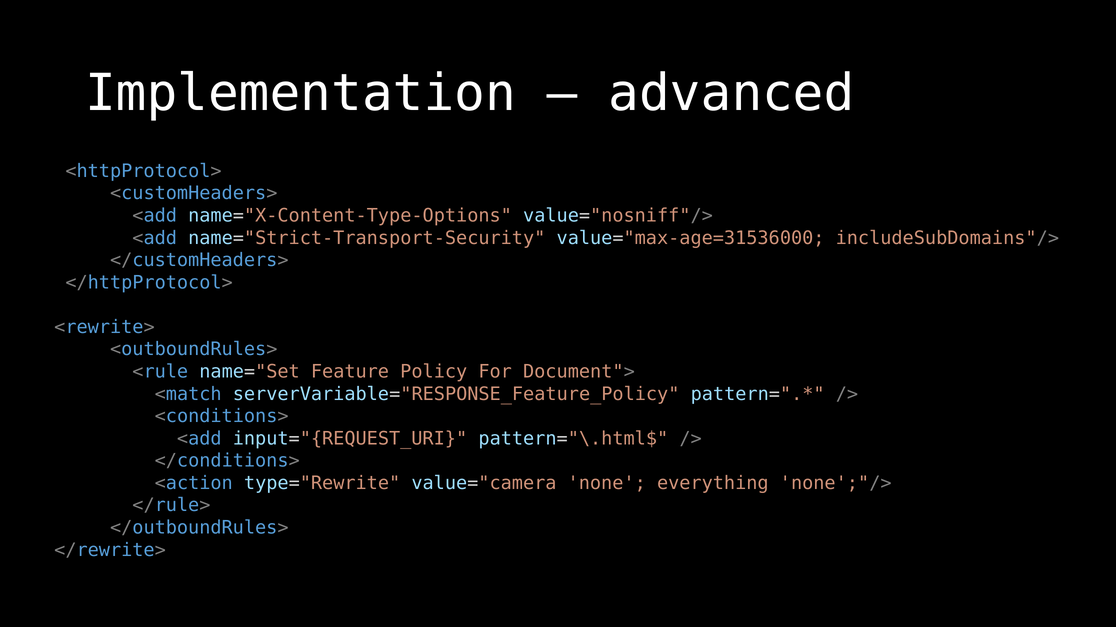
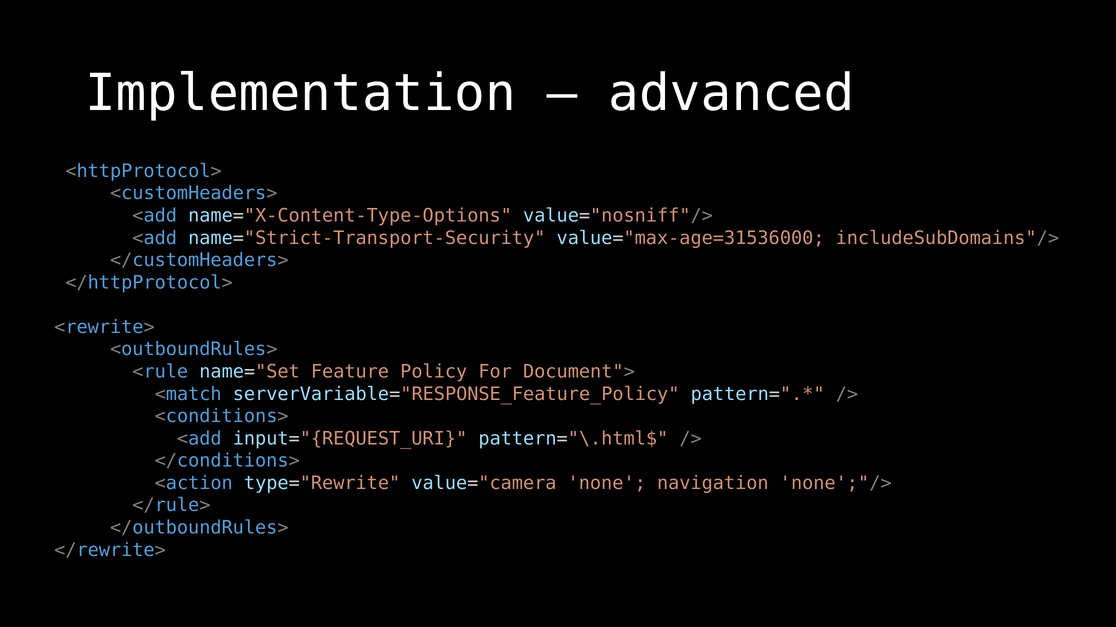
everything: everything -> navigation (713, 484)
